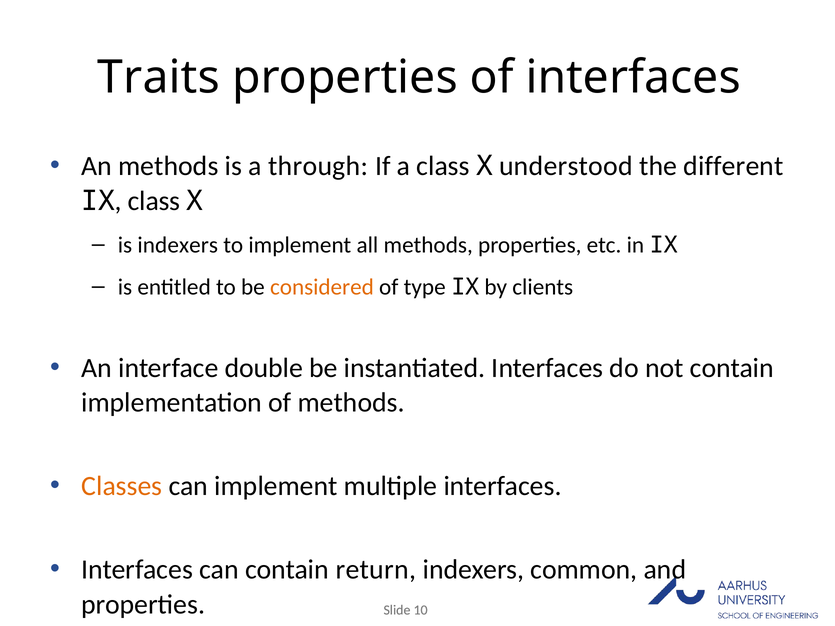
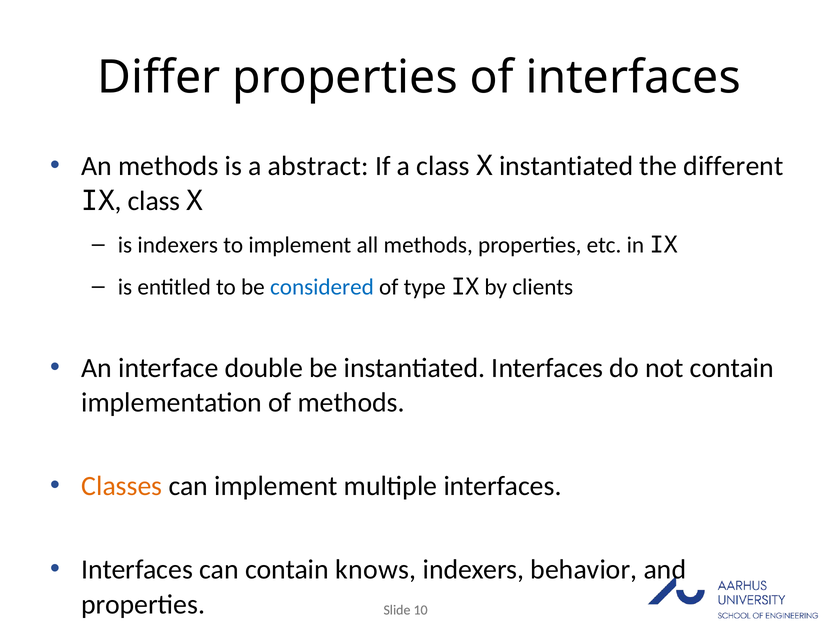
Traits: Traits -> Differ (159, 78)
through: through -> abstract (318, 166)
X understood: understood -> instantiated (566, 166)
considered colour: orange -> blue (322, 287)
return: return -> knows (376, 570)
common: common -> behavior (584, 570)
